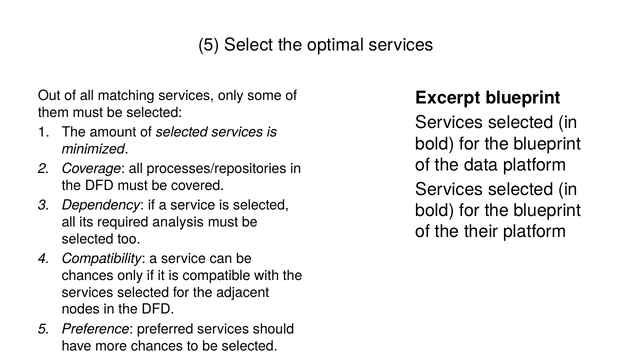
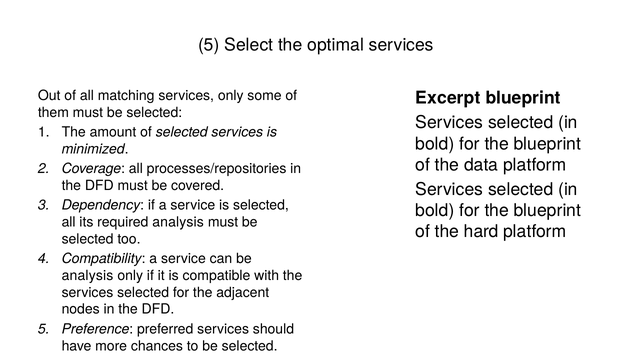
their: their -> hard (481, 231)
chances: chances -> analysis (88, 275)
